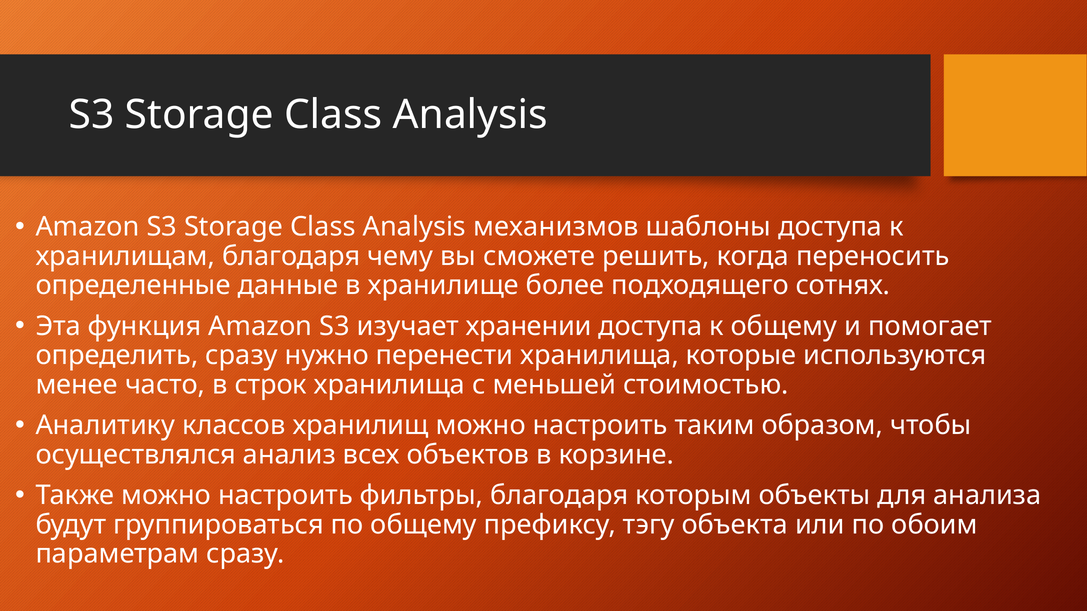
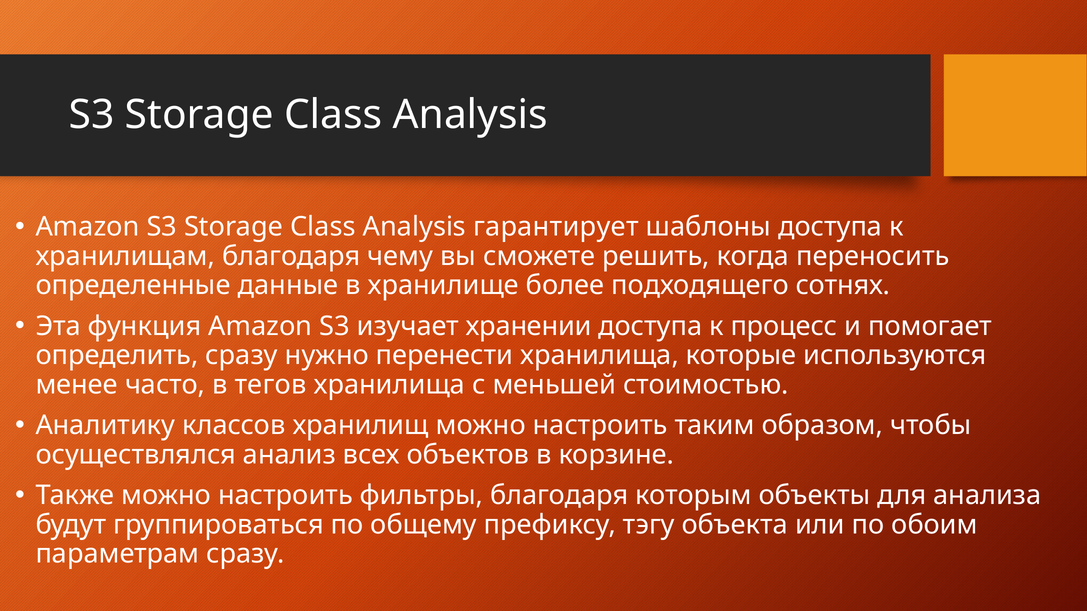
механизмов: механизмов -> гарантирует (556, 227)
к общему: общему -> процесс (784, 326)
строк: строк -> тегов (271, 385)
